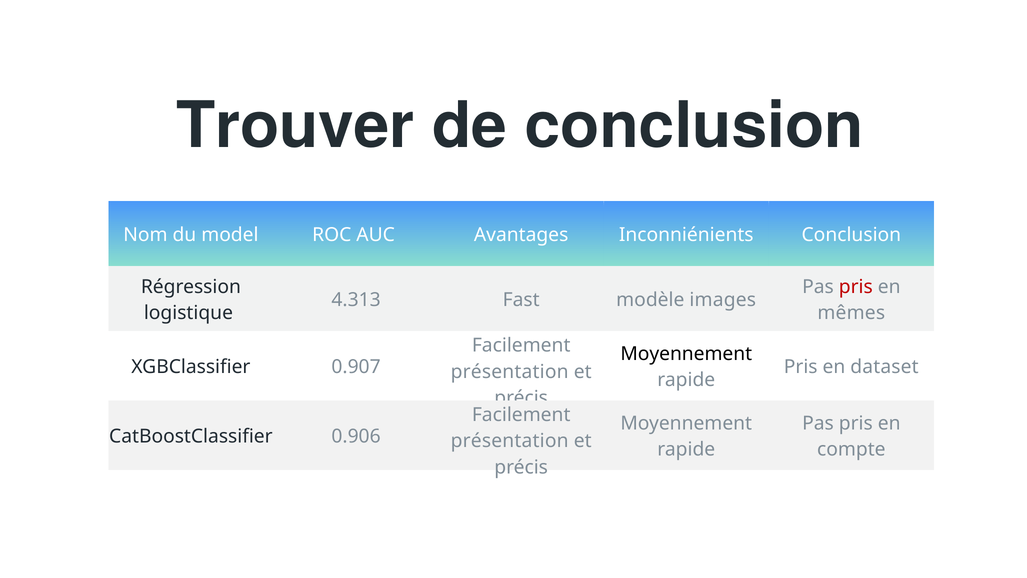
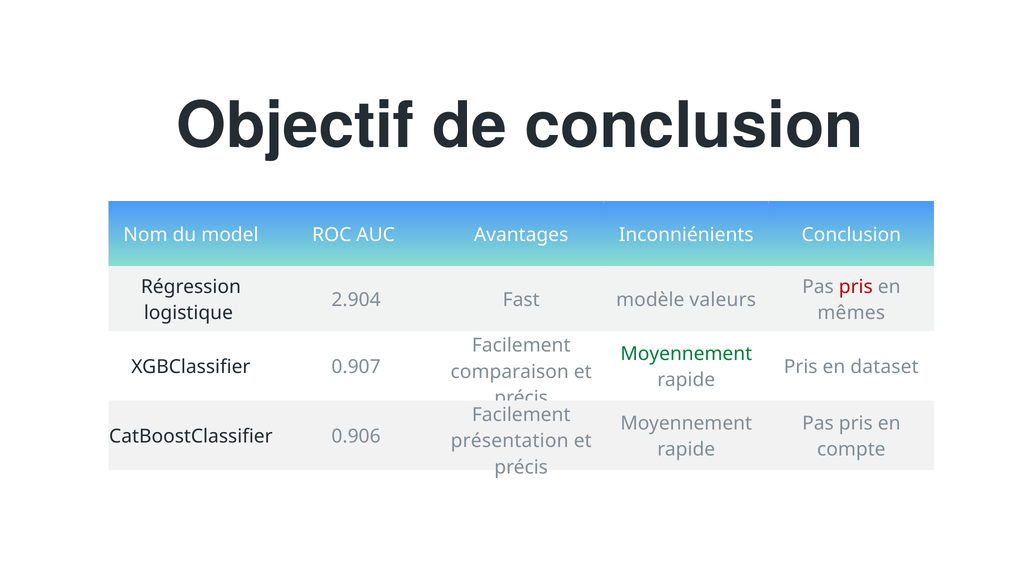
Trouver: Trouver -> Objectif (295, 126)
4.313: 4.313 -> 2.904 (356, 300)
images: images -> valeurs (723, 300)
Moyennement colour: black -> green (686, 354)
présentation: présentation -> comparaison (510, 371)
